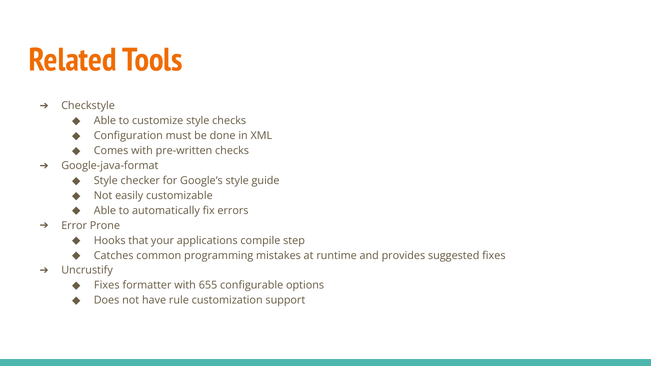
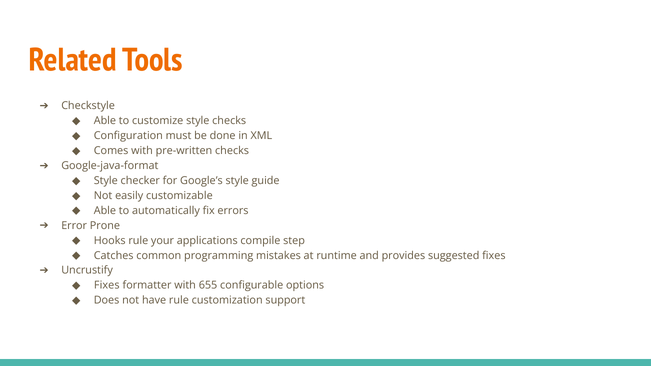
Hooks that: that -> rule (138, 241)
